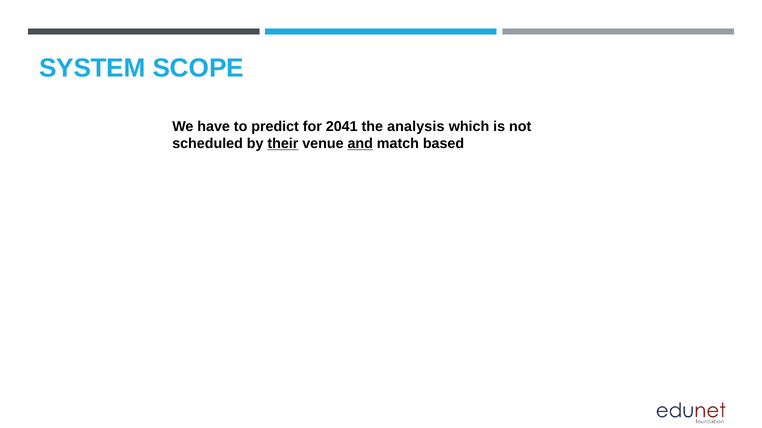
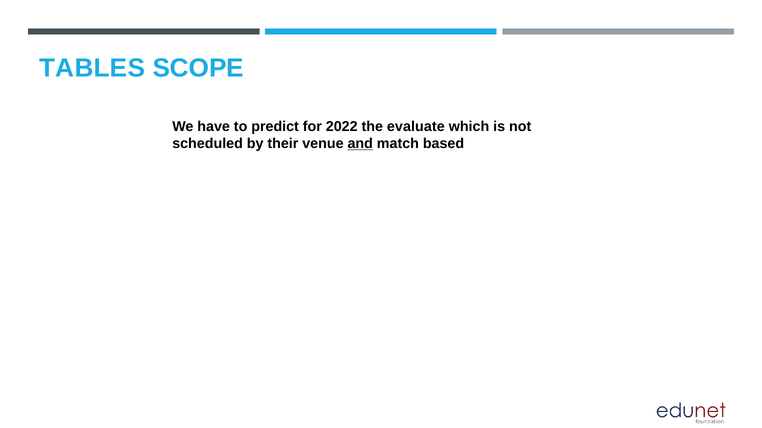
SYSTEM: SYSTEM -> TABLES (92, 68)
2041: 2041 -> 2022 (342, 127)
analysis: analysis -> evaluate (416, 127)
their underline: present -> none (283, 144)
